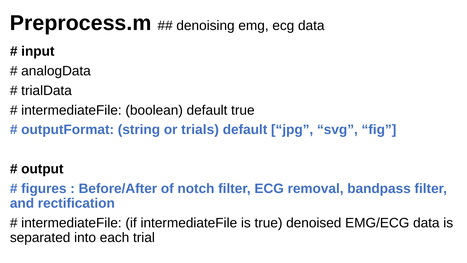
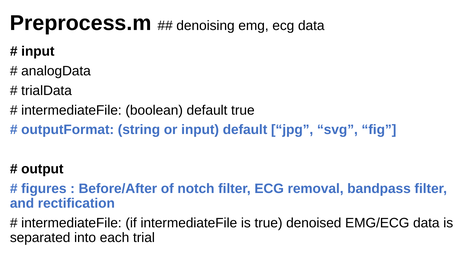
or trials: trials -> input (200, 130)
